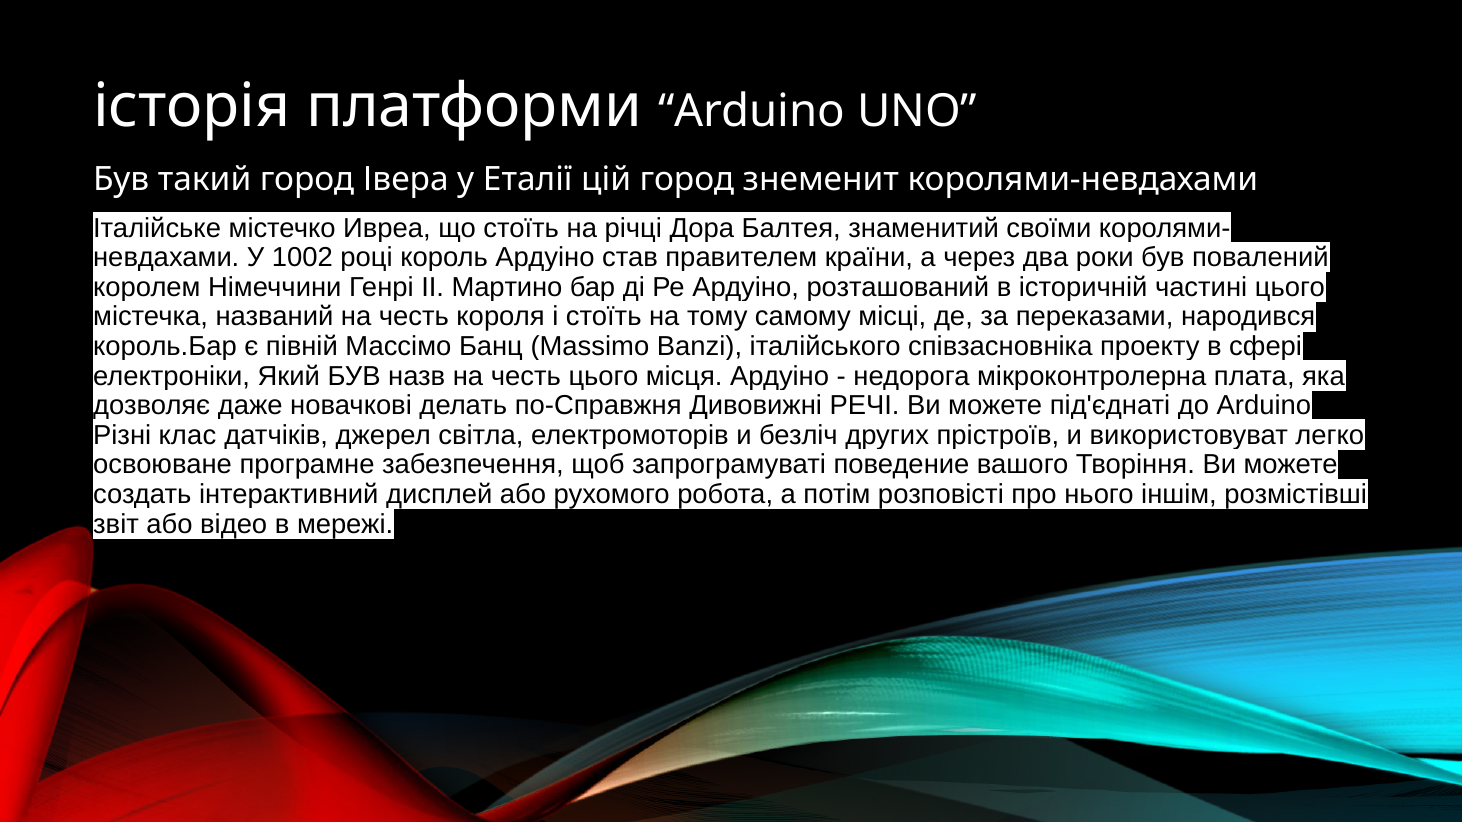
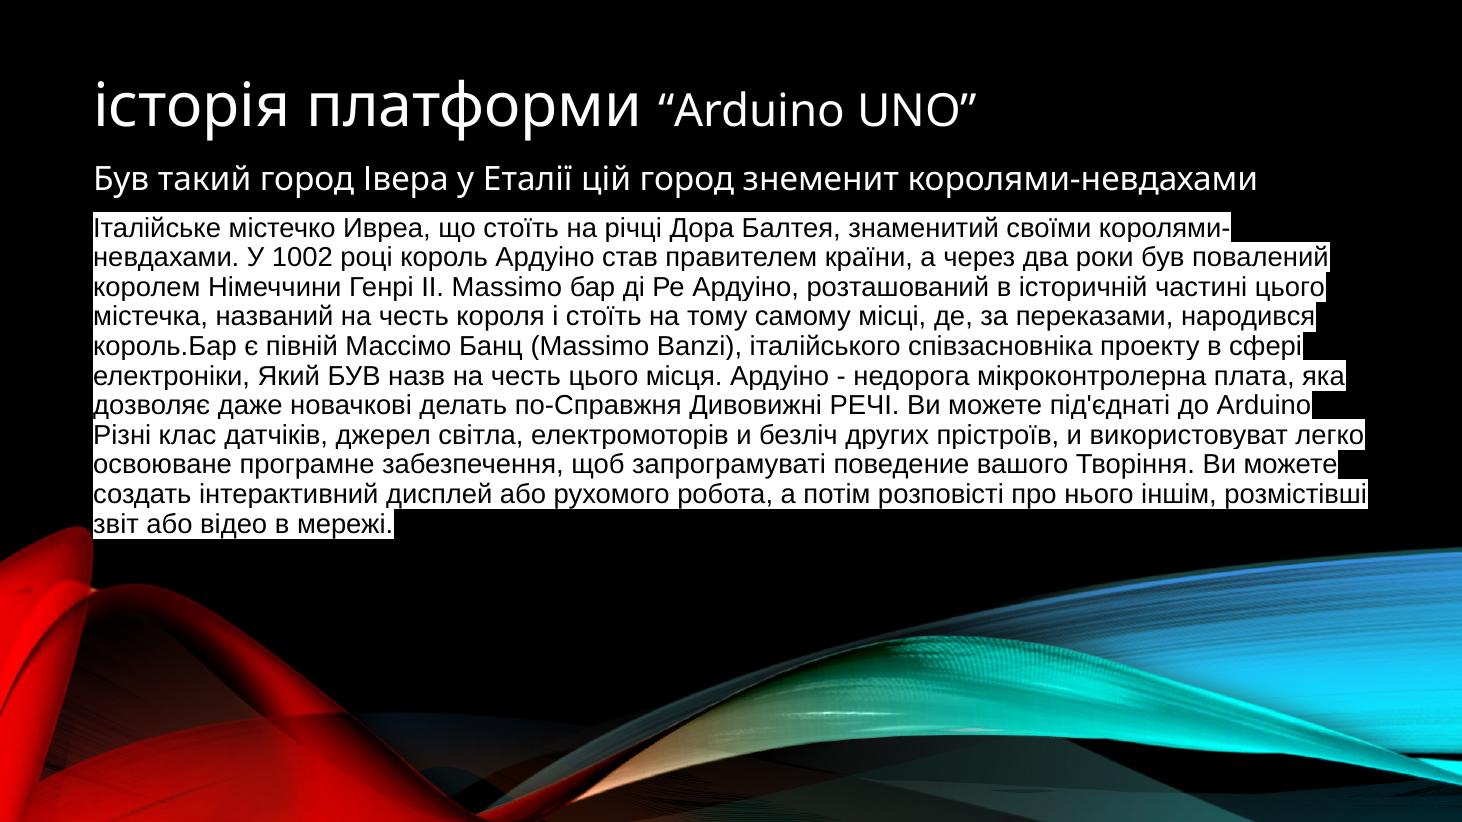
II Мартино: Мартино -> Massimo (507, 287)
